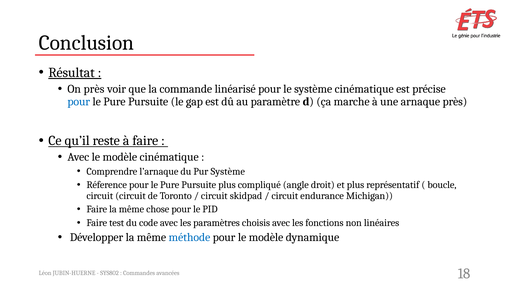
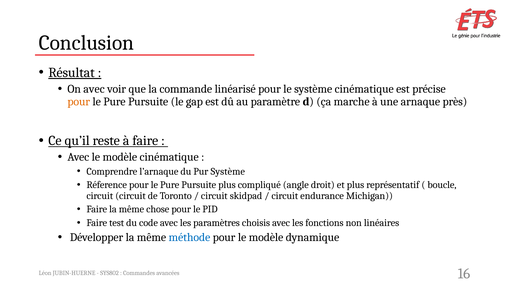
On près: près -> avec (94, 89)
pour colour: blue -> orange (79, 102)
18: 18 -> 16 (464, 274)
